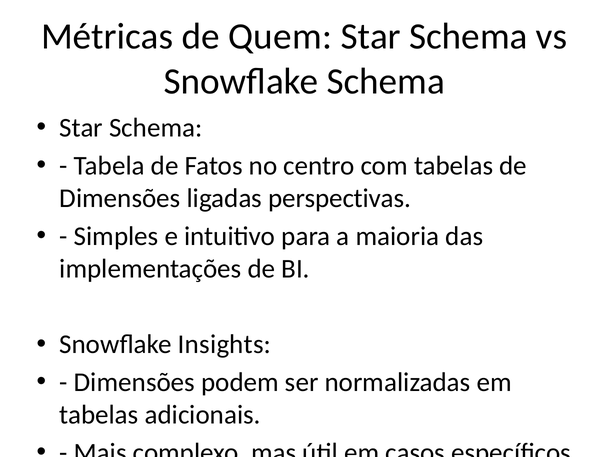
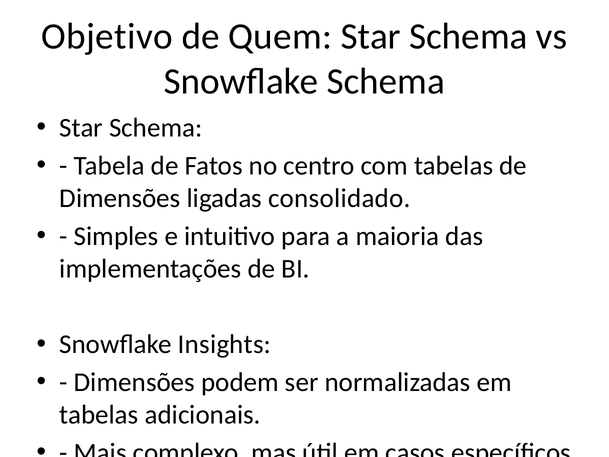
Métricas: Métricas -> Objetivo (107, 37)
perspectivas: perspectivas -> consolidado (339, 198)
